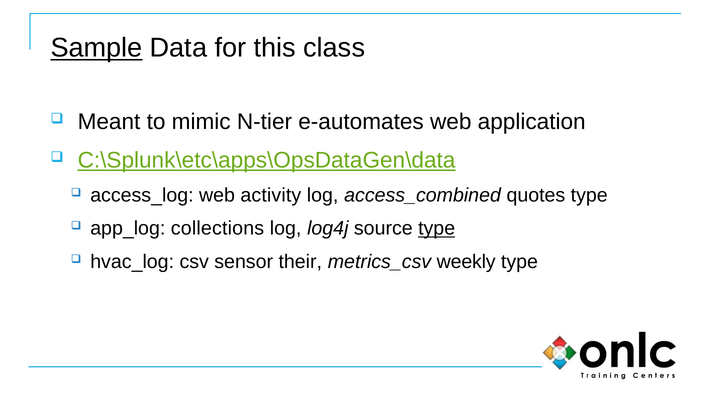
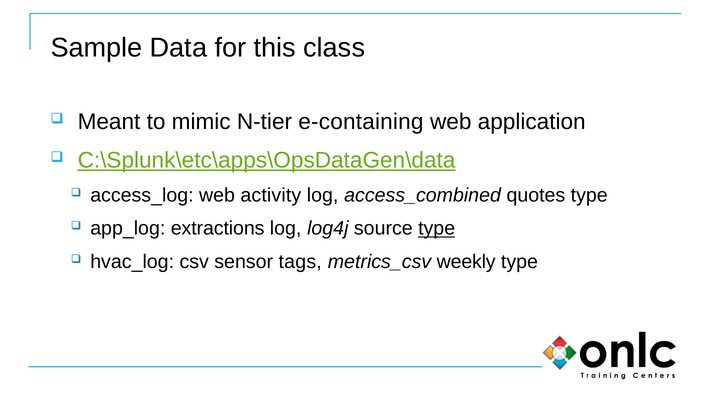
Sample underline: present -> none (96, 48)
e-automates: e-automates -> e-containing (361, 122)
collections: collections -> extractions (218, 228)
their: their -> tags (300, 262)
